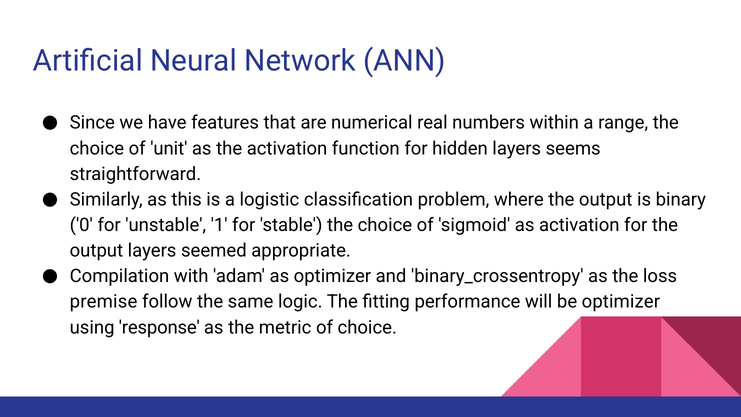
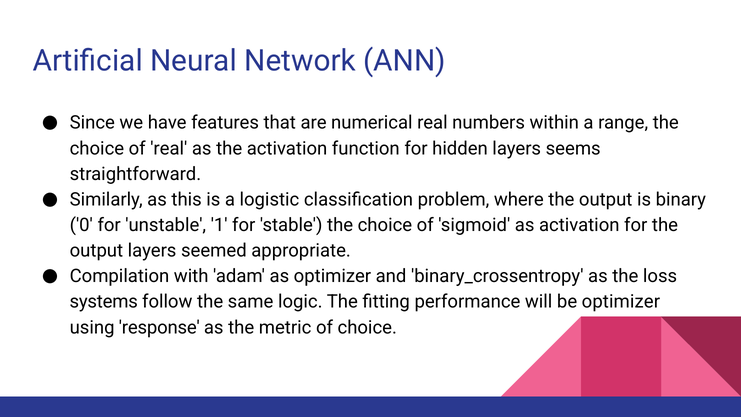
of unit: unit -> real (169, 148)
premise: premise -> systems (104, 302)
